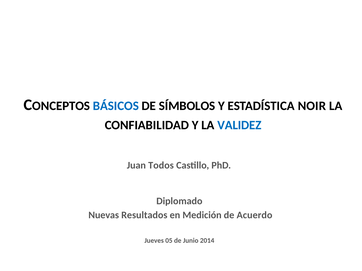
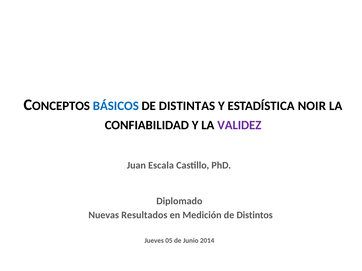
SÍMBOLOS: SÍMBOLOS -> DISTINTAS (187, 106)
VALIDEZ colour: blue -> purple (239, 125)
Todos: Todos -> Escala (161, 165)
Acuerdo: Acuerdo -> Distintos (255, 215)
